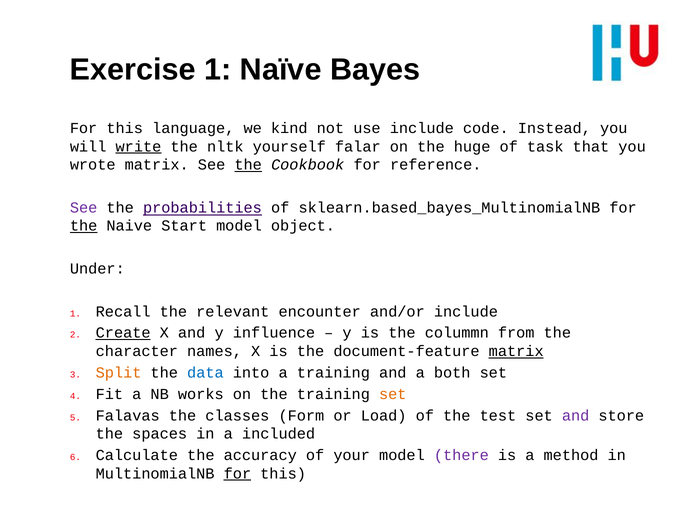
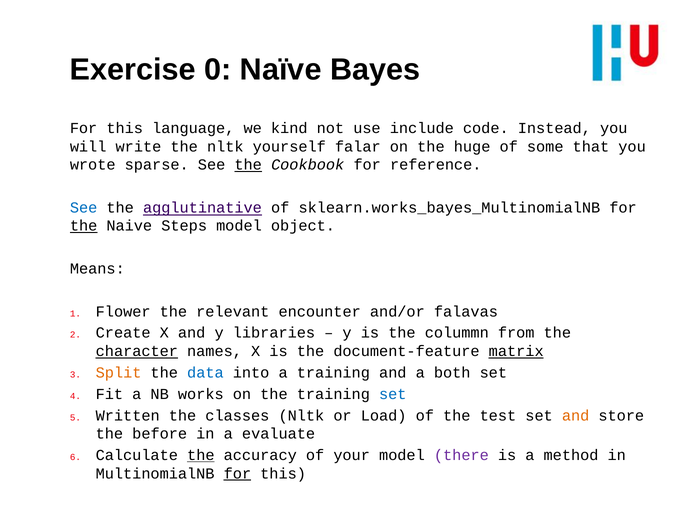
Exercise 1: 1 -> 0 (218, 70)
write underline: present -> none (138, 146)
task: task -> some (545, 146)
wrote matrix: matrix -> sparse (157, 165)
See colour: purple -> blue (84, 208)
probabilities: probabilities -> agglutinative (202, 208)
sklearn.based_bayes_MultinomialNB: sklearn.based_bayes_MultinomialNB -> sklearn.works_bayes_MultinomialNB (449, 208)
Start: Start -> Steps (184, 226)
Under: Under -> Means (97, 269)
Recall: Recall -> Flower (123, 312)
and/or include: include -> falavas (466, 312)
Create underline: present -> none (123, 333)
influence: influence -> libraries (274, 333)
character underline: none -> present (137, 351)
set colour: orange -> blue (393, 394)
Falavas: Falavas -> Written (128, 415)
classes Form: Form -> Nltk (301, 415)
and colour: purple -> orange (576, 415)
spaces: spaces -> before (160, 434)
included: included -> evaluate (279, 434)
the underline: none -> present (201, 455)
